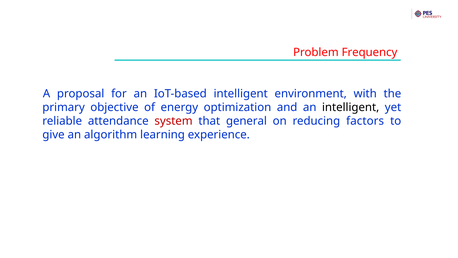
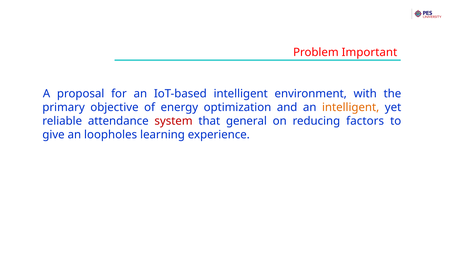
Frequency: Frequency -> Important (369, 52)
intelligent colour: black -> orange (351, 107)
algorithm: algorithm -> loopholes (111, 135)
